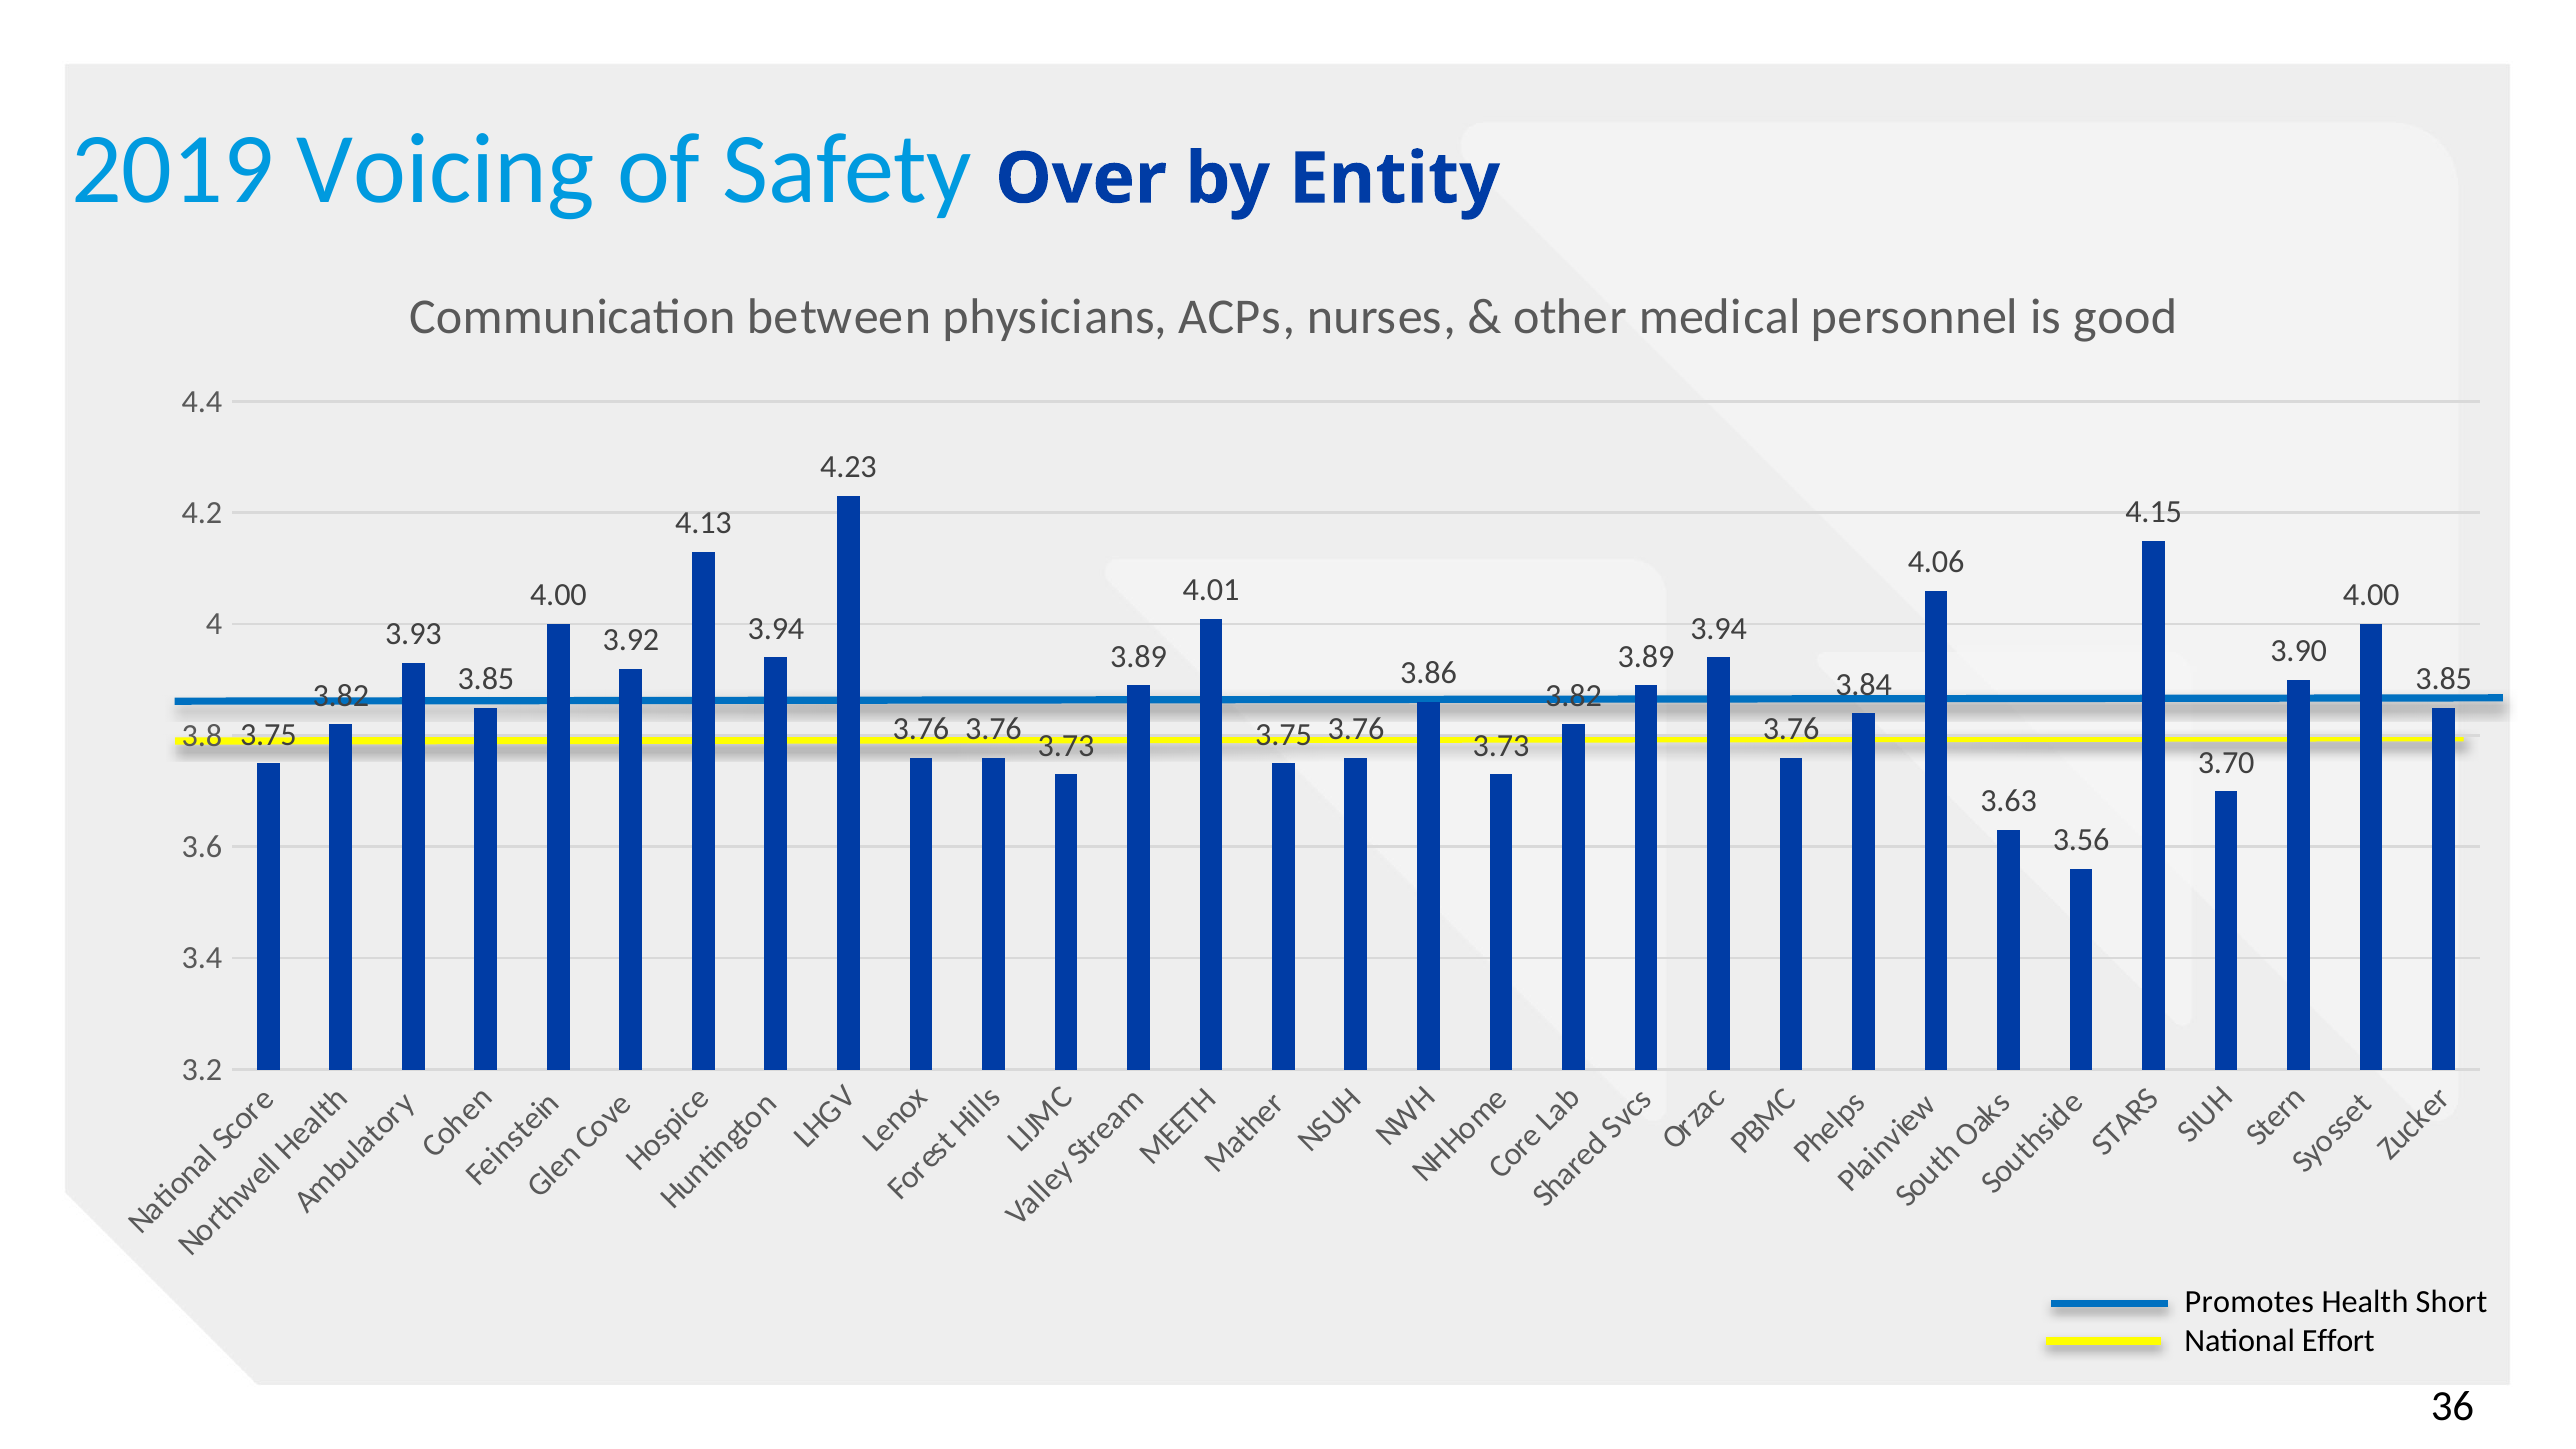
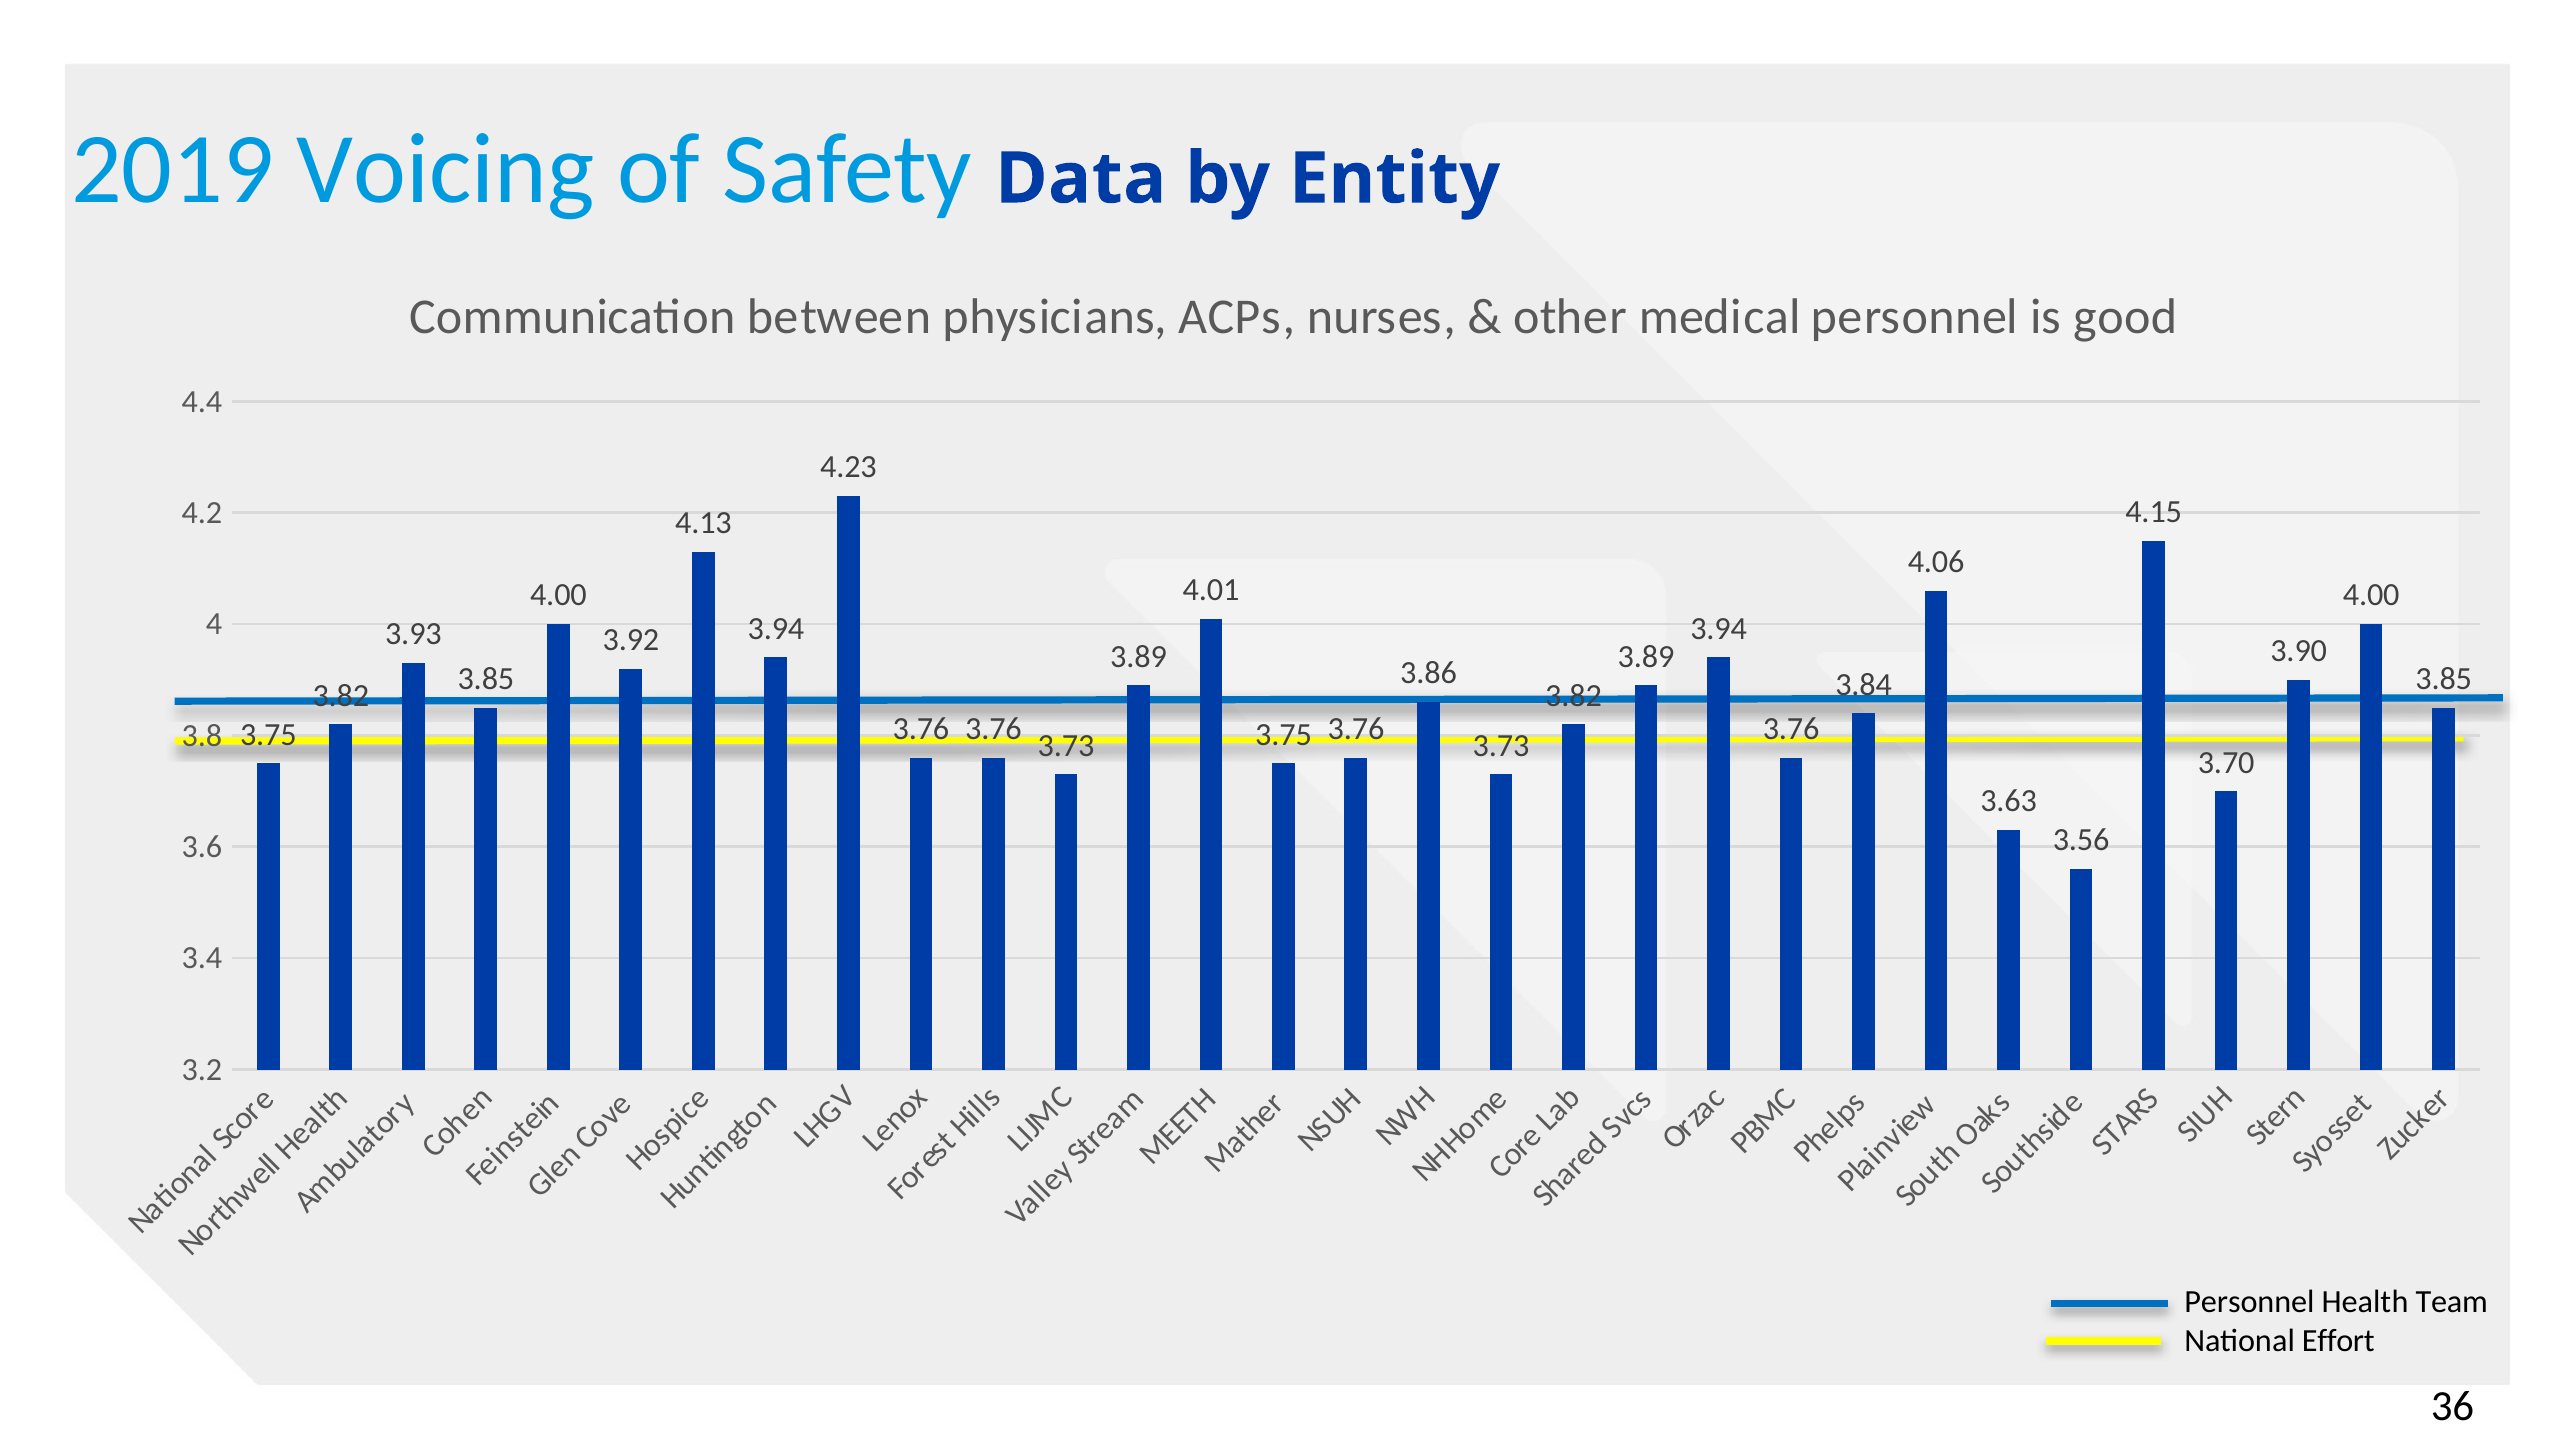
Over: Over -> Data (1081, 179)
Promotes: Promotes -> Personnel (2249, 1302)
Short: Short -> Team (2452, 1302)
